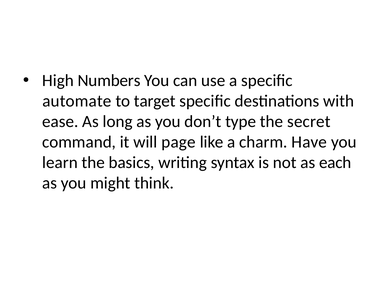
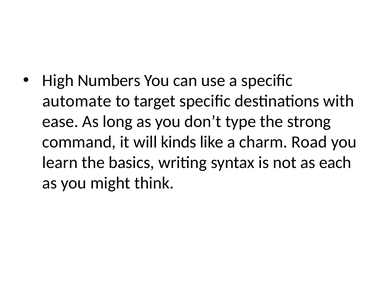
secret: secret -> strong (309, 122)
page: page -> kinds (179, 142)
Have: Have -> Road (309, 142)
